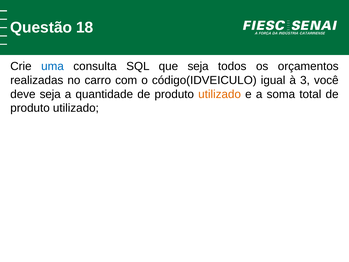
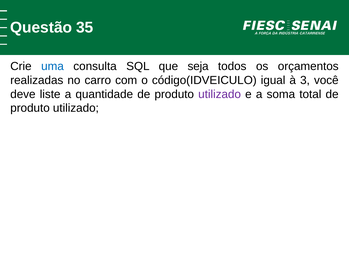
18: 18 -> 35 (85, 27)
deve seja: seja -> liste (50, 94)
utilizado colour: orange -> purple (220, 94)
